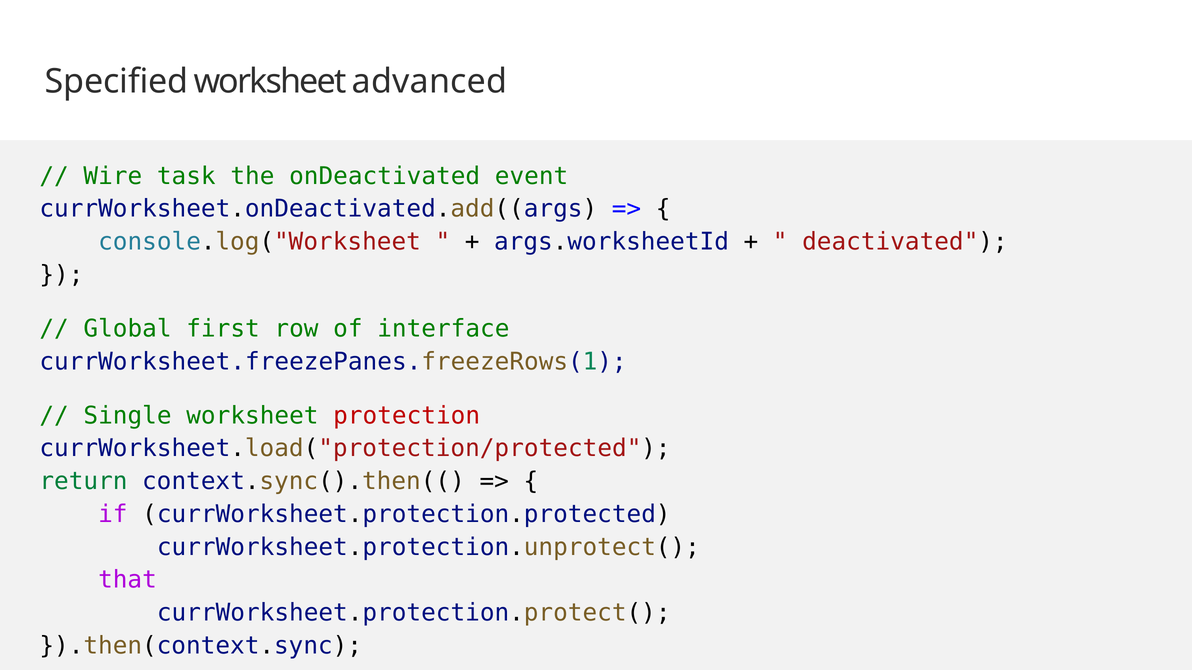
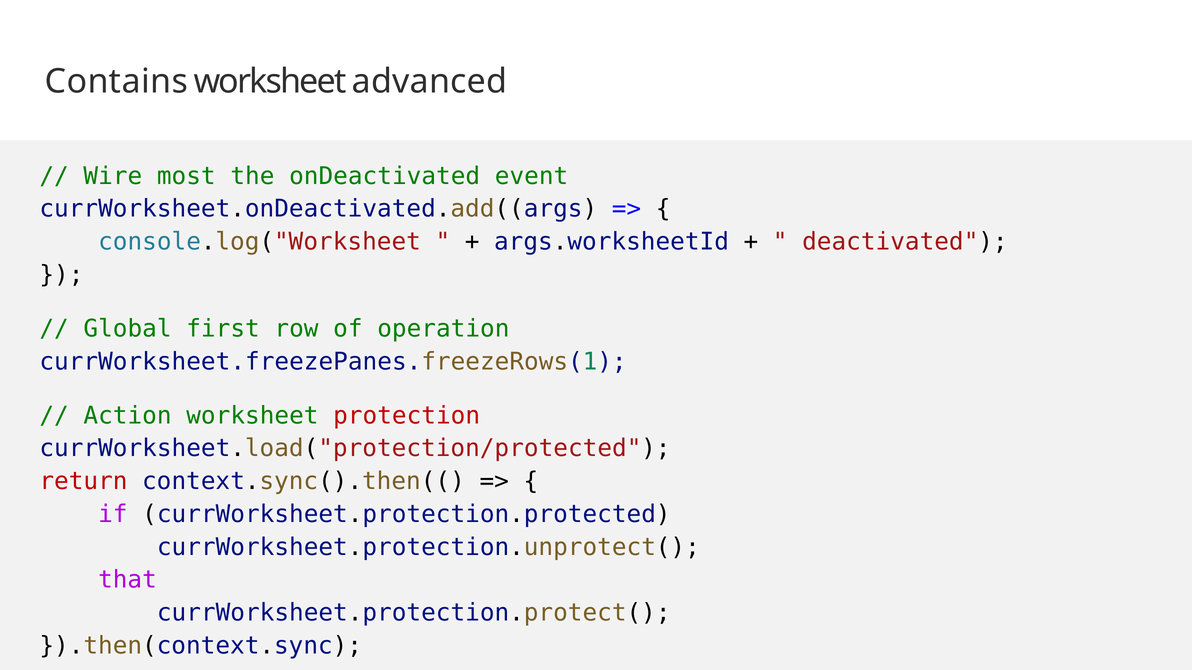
Specified: Specified -> Contains (116, 82)
task: task -> most (186, 176)
interface: interface -> operation (443, 329)
Single: Single -> Action (128, 416)
return colour: green -> red (83, 482)
